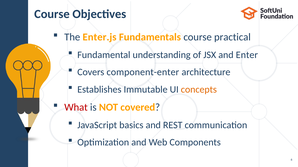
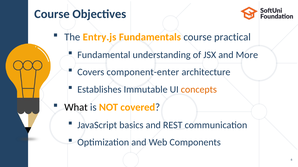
Enter.js: Enter.js -> Entry.js (100, 37)
Enter: Enter -> More (247, 55)
What colour: red -> black (76, 108)
